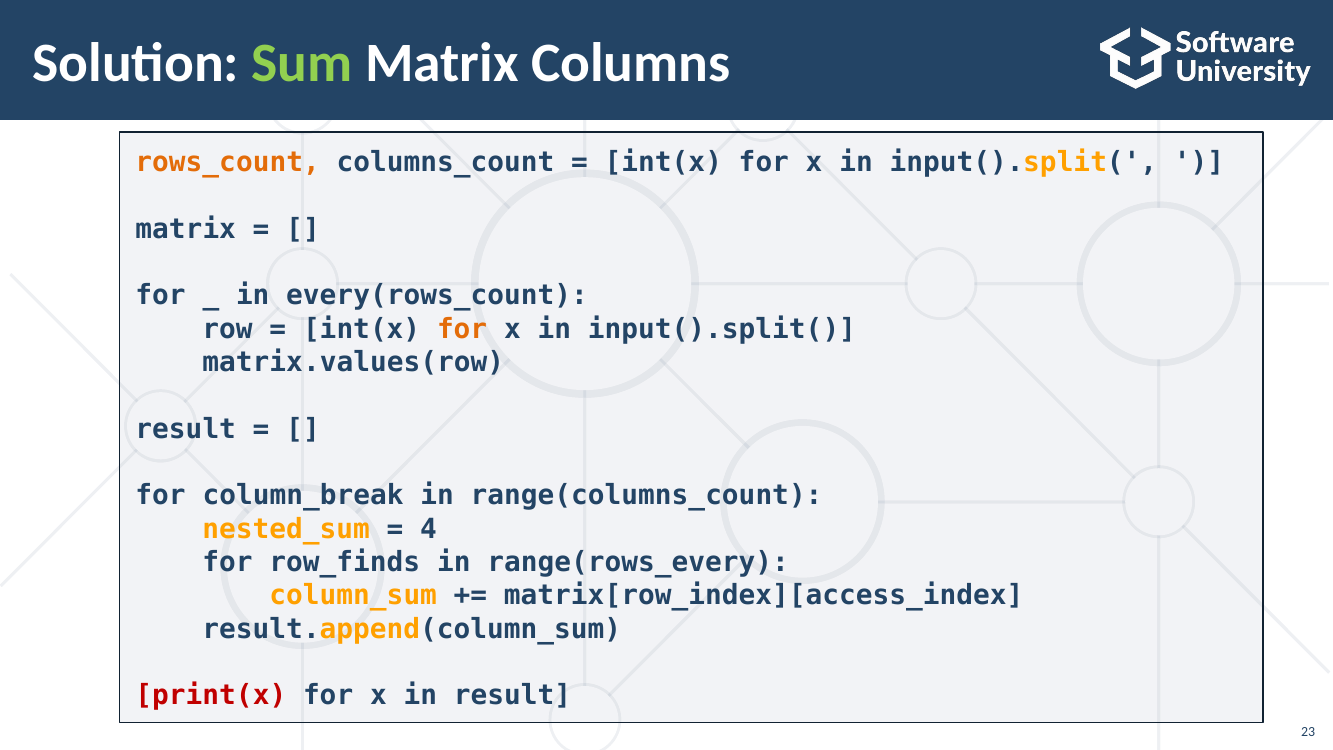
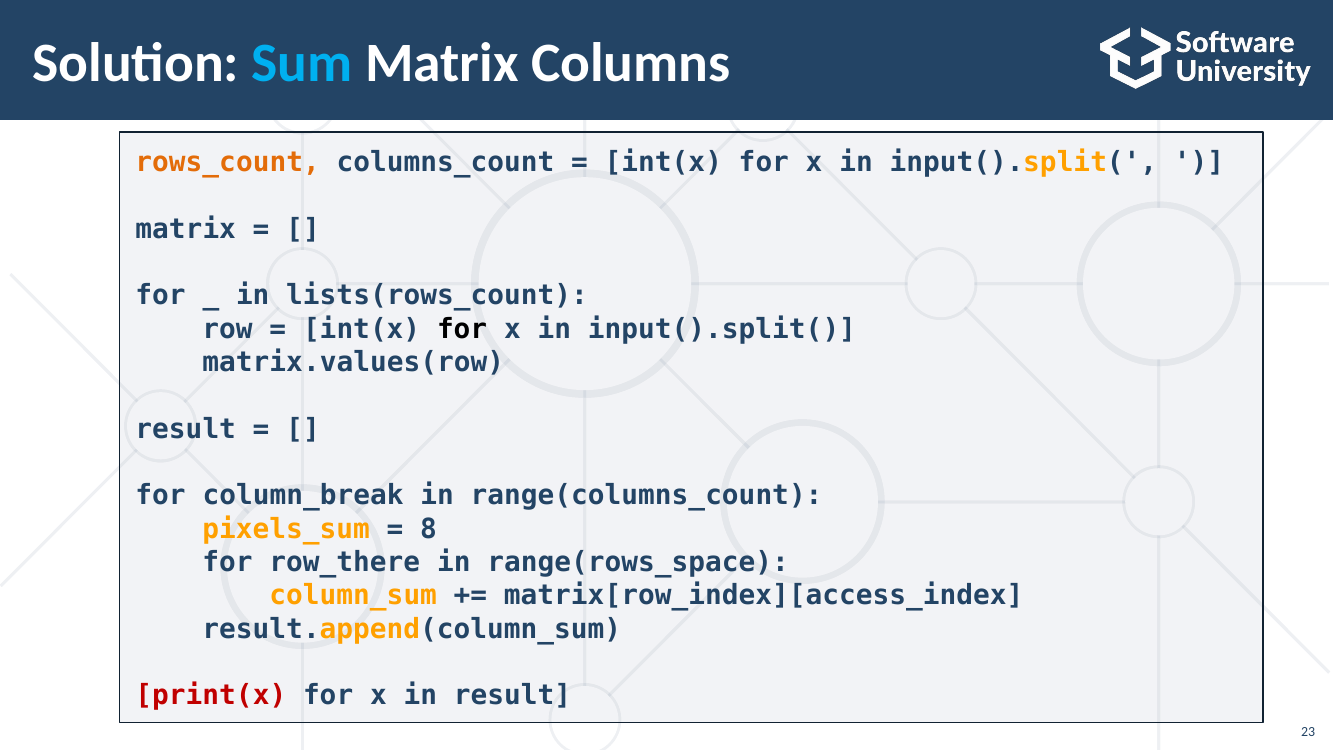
Sum colour: light green -> light blue (302, 63)
every(rows_count: every(rows_count -> lists(rows_count (437, 296)
for colour: orange -> black (462, 329)
nested_sum: nested_sum -> pixels_sum (286, 529)
4: 4 -> 8 (428, 529)
row_finds: row_finds -> row_there (345, 562)
range(rows_every: range(rows_every -> range(rows_space (638, 562)
